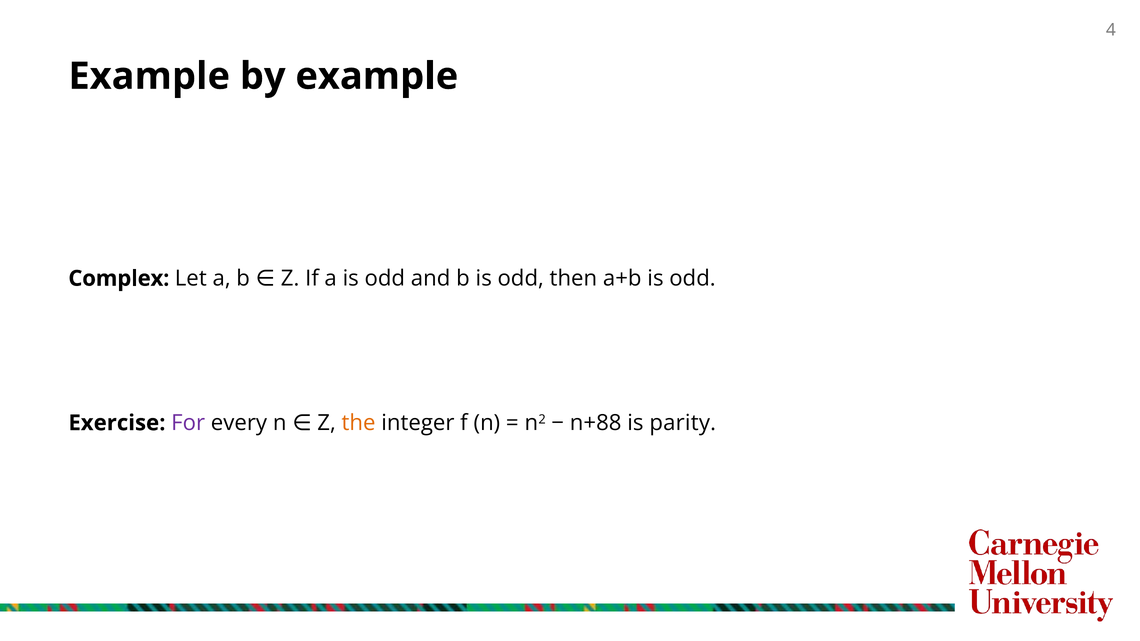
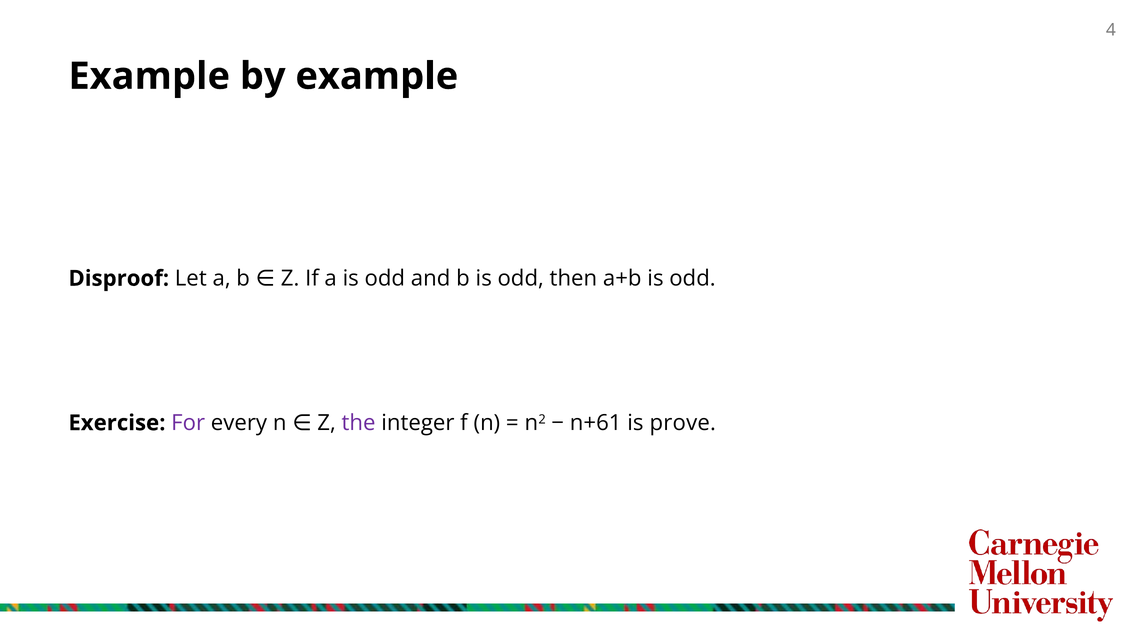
Complex: Complex -> Disproof (119, 279)
n+88: n+88 -> n+61 (596, 423)
parity: parity -> prove (683, 423)
the colour: orange -> purple (359, 423)
